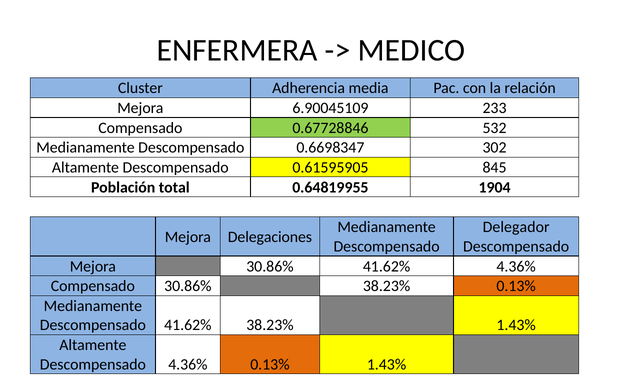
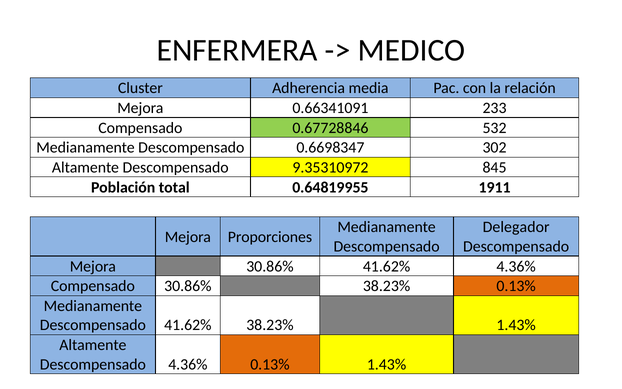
6.90045109: 6.90045109 -> 0.66341091 (330, 108)
0.61595905: 0.61595905 -> 9.35310972 (330, 167)
1904: 1904 -> 1911 (495, 187)
Delegaciones: Delegaciones -> Proporciones (270, 237)
